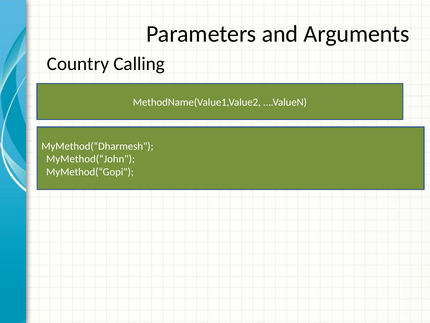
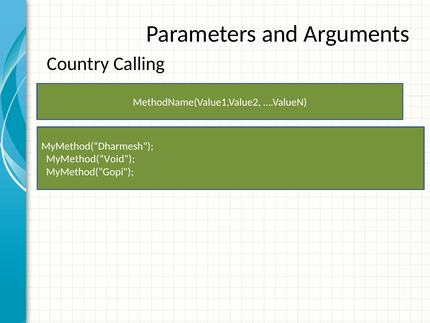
MyMethod(“John: MyMethod(“John -> MyMethod(“Void (91, 159)
